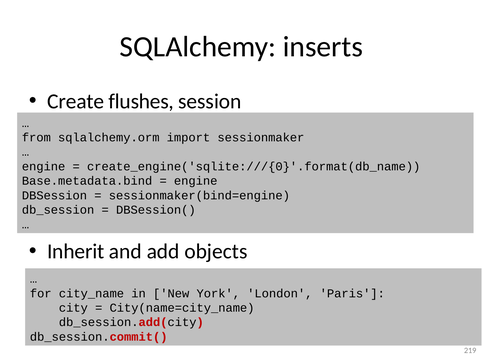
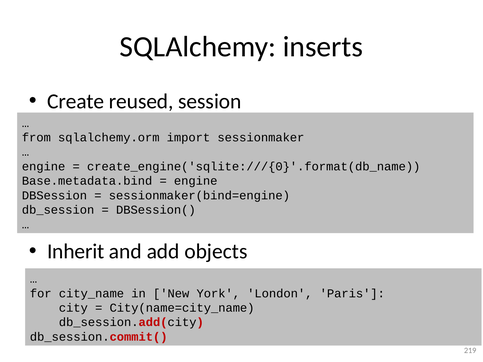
flushes: flushes -> reused (141, 101)
